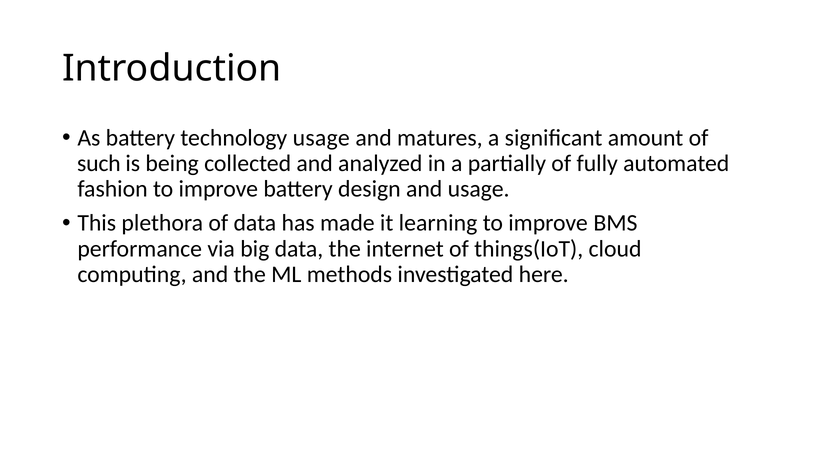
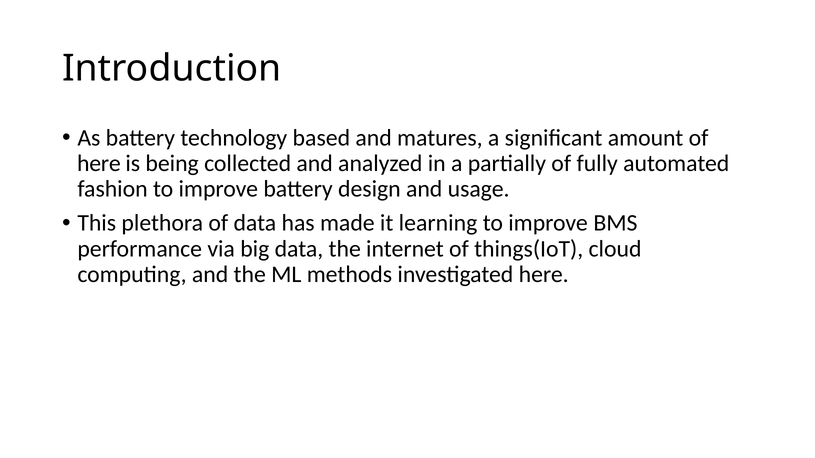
technology usage: usage -> based (321, 138)
such: such -> here (99, 163)
